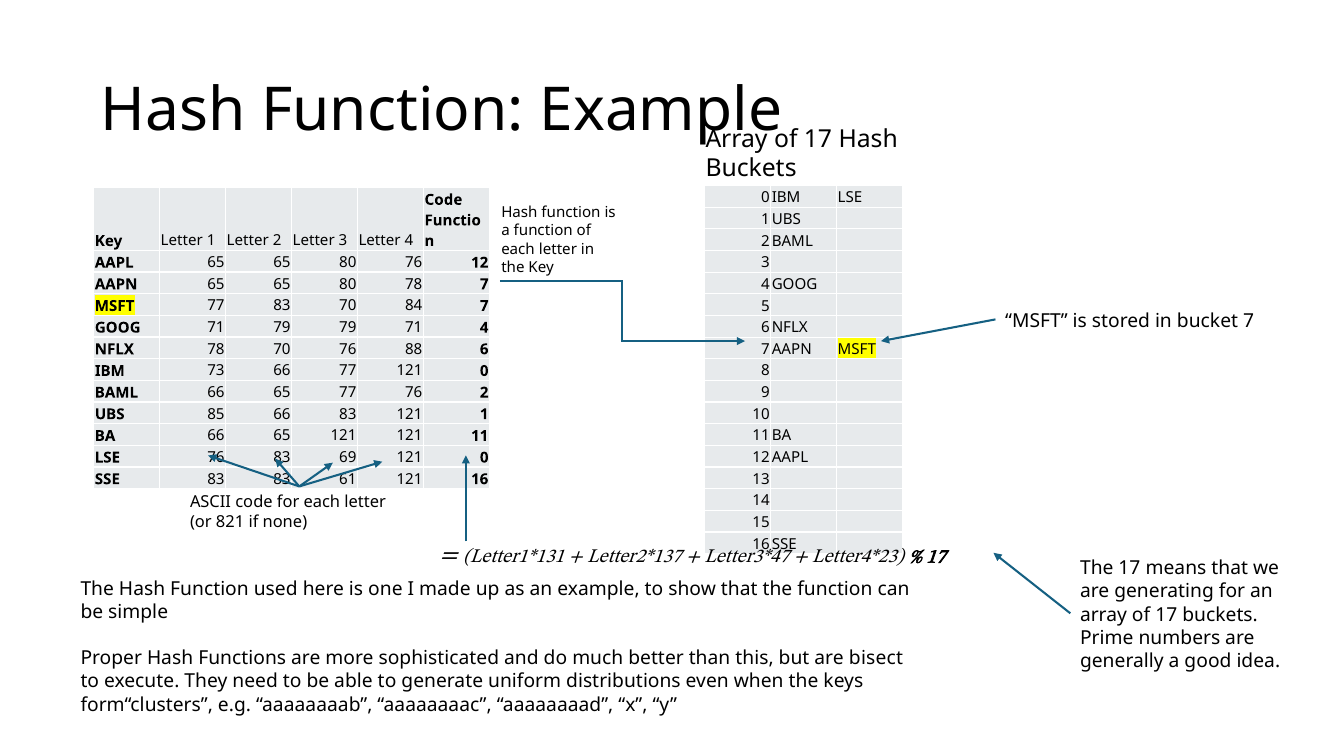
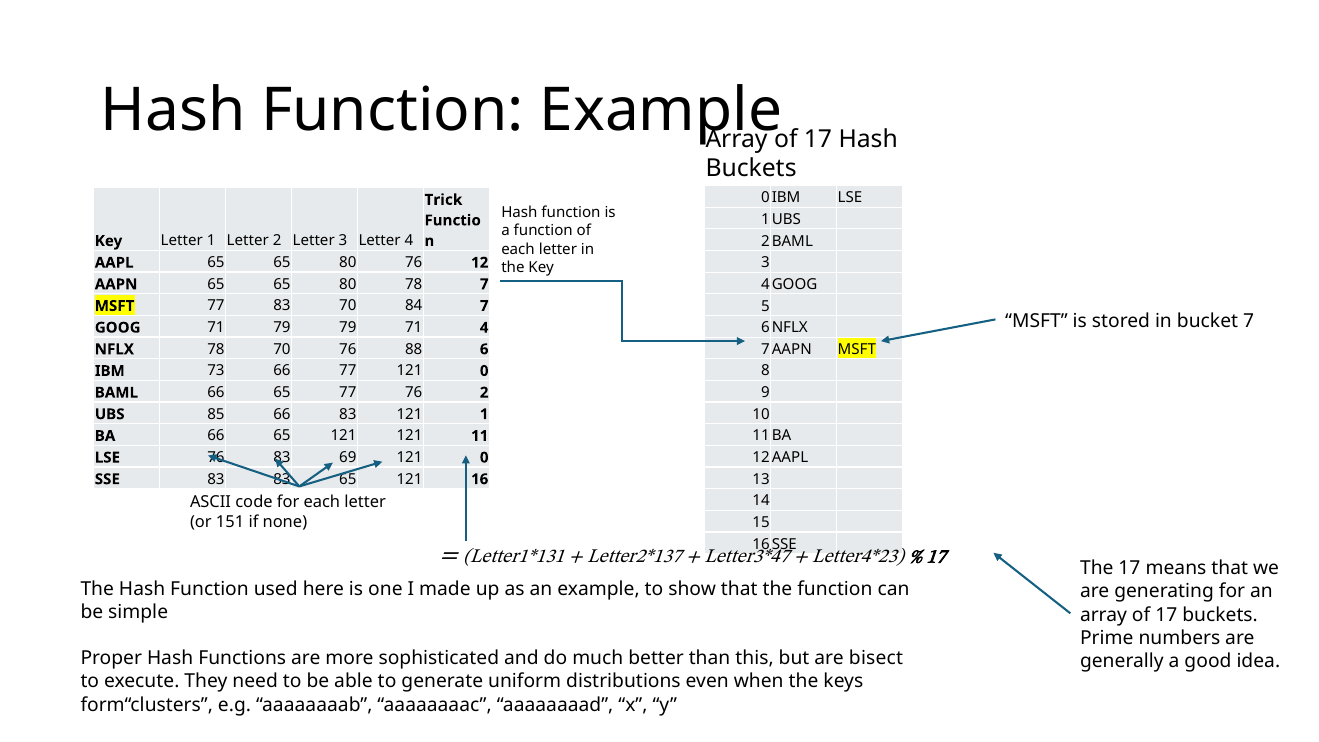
Code: Code -> Trick (443, 200)
83 61: 61 -> 65 (348, 479)
821: 821 -> 151 (230, 522)
